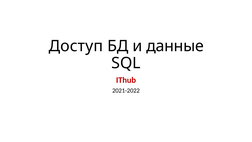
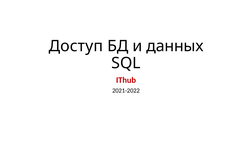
данные: данные -> данных (175, 46)
